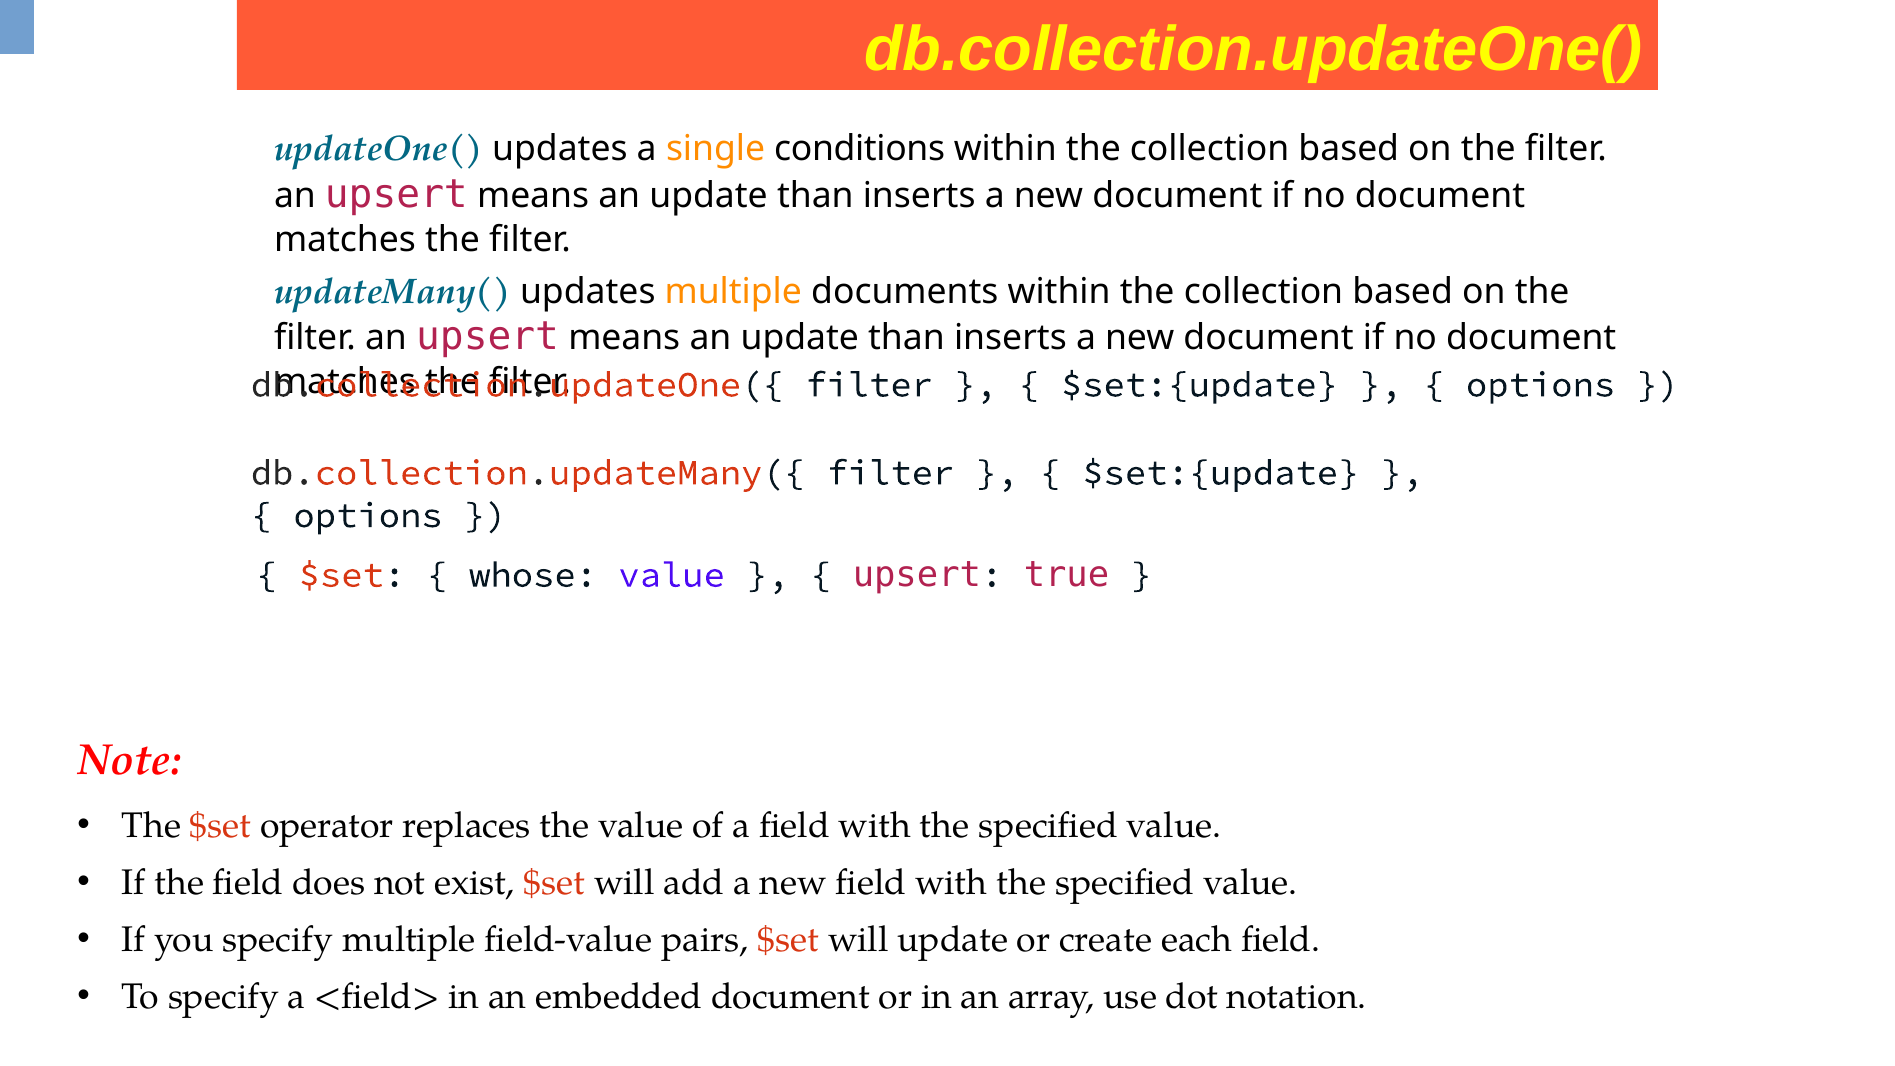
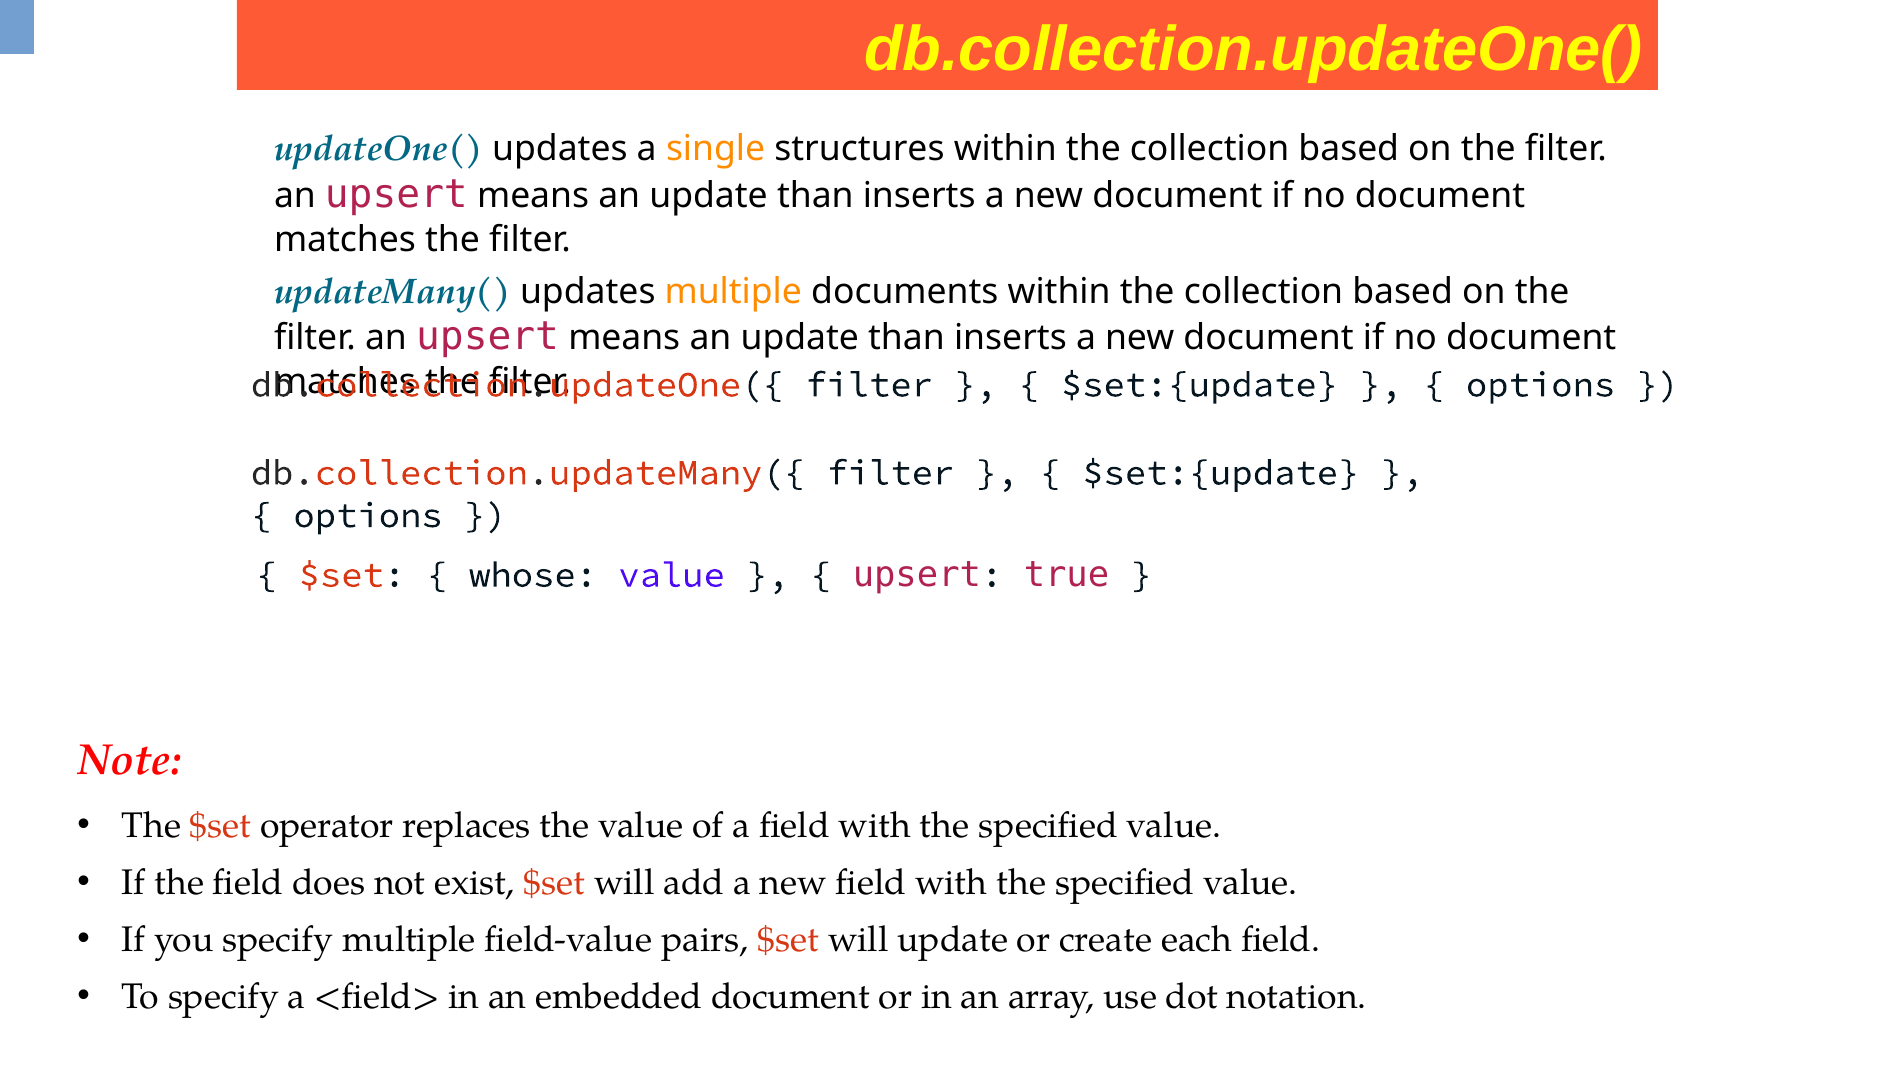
conditions: conditions -> structures (859, 149)
